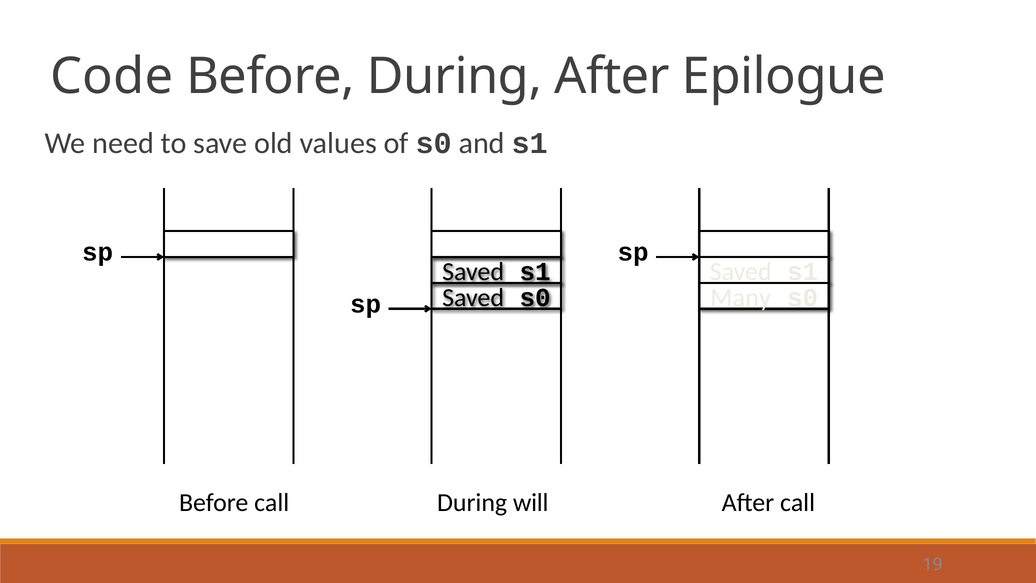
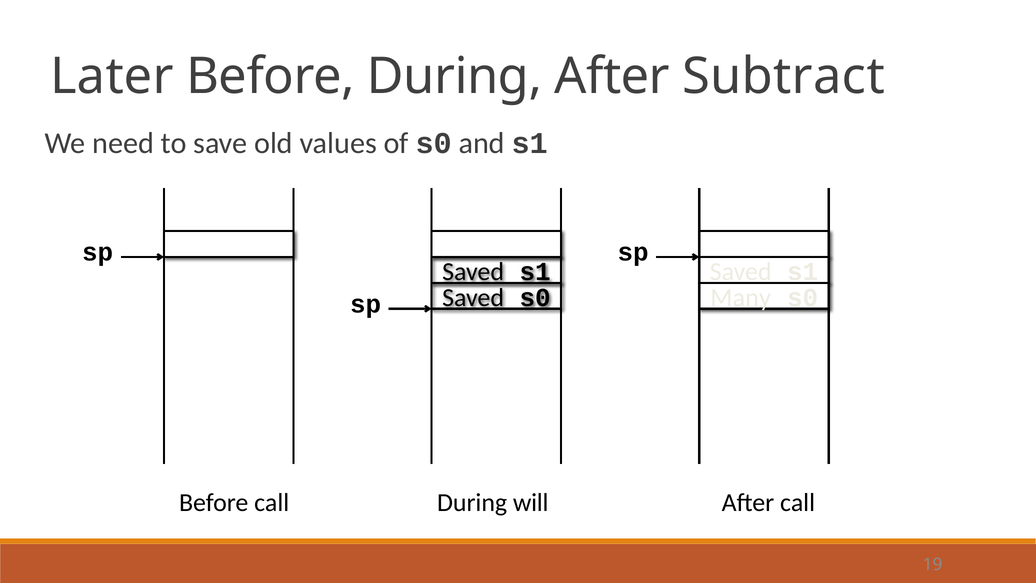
Code: Code -> Later (112, 76)
Epilogue: Epilogue -> Subtract (783, 76)
